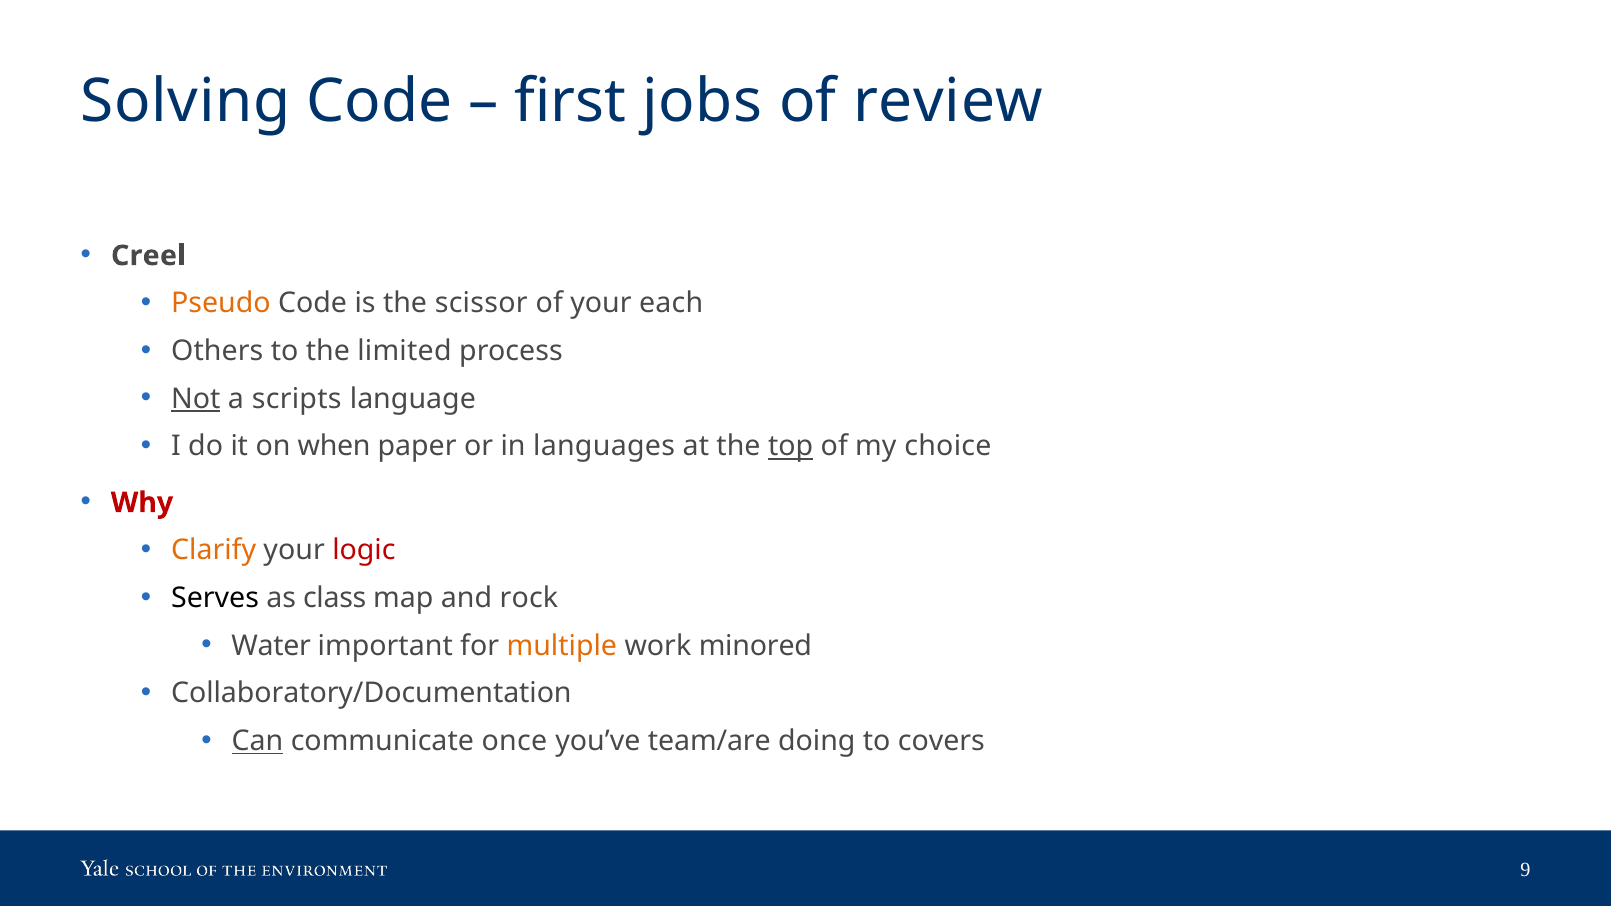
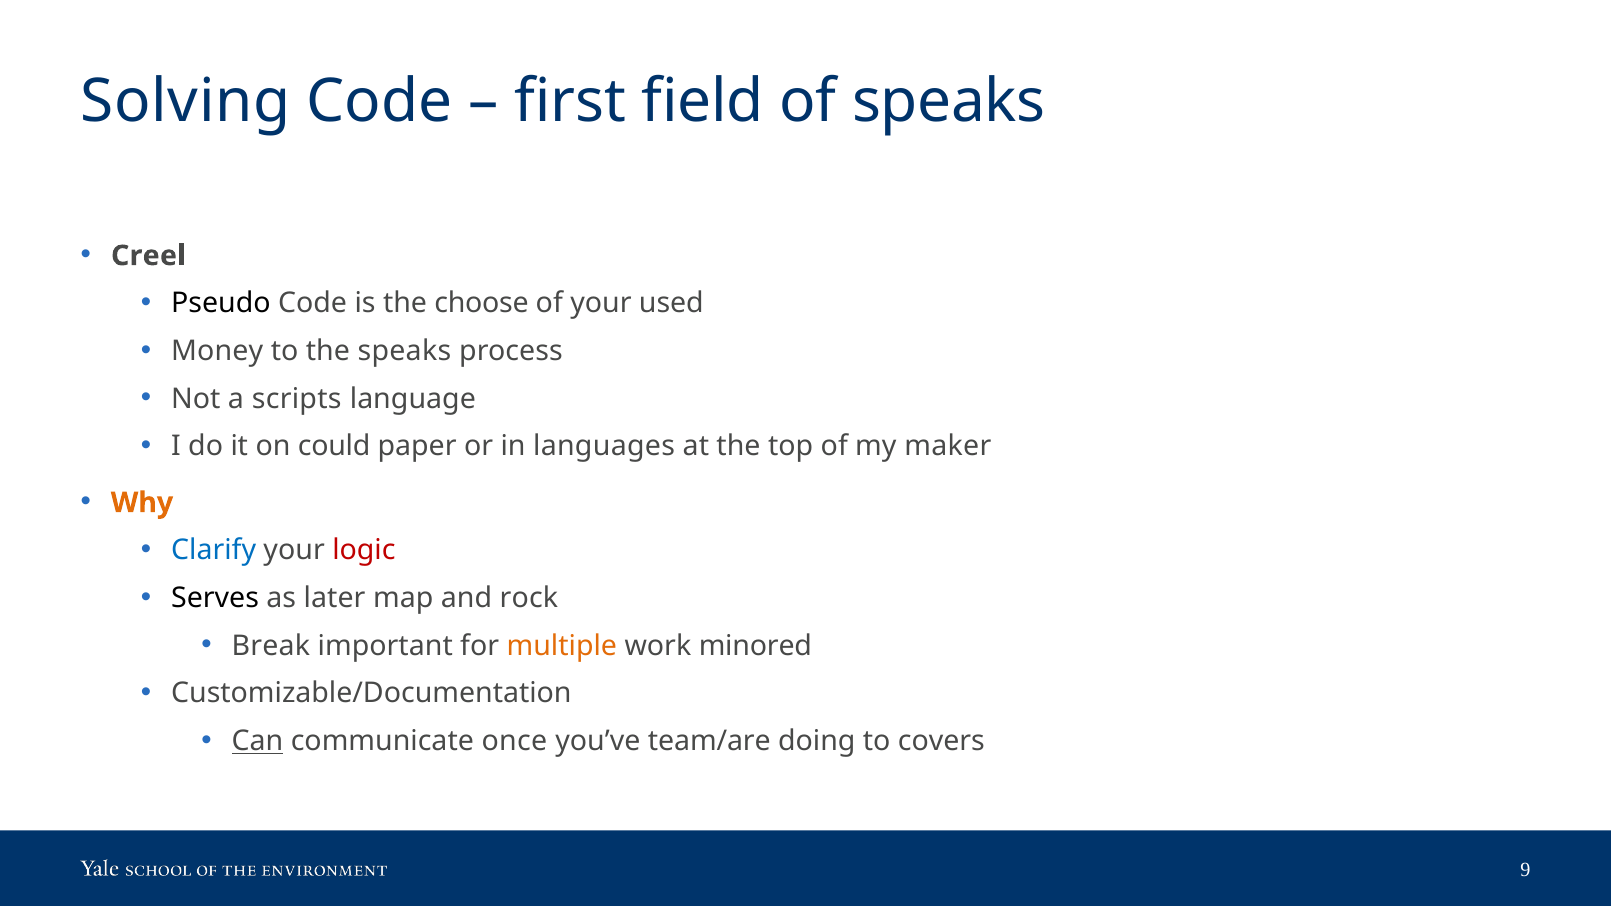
jobs: jobs -> field (703, 102)
of review: review -> speaks (949, 102)
Pseudo colour: orange -> black (221, 303)
scissor: scissor -> choose (482, 303)
each: each -> used (671, 303)
Others: Others -> Money (217, 351)
the limited: limited -> speaks (404, 351)
Not underline: present -> none (196, 399)
when: when -> could (334, 447)
top underline: present -> none (791, 447)
choice: choice -> maker (948, 447)
Why colour: red -> orange (142, 503)
Clarify colour: orange -> blue (214, 550)
class: class -> later (335, 598)
Water: Water -> Break (271, 646)
Collaboratory/Documentation: Collaboratory/Documentation -> Customizable/Documentation (371, 694)
